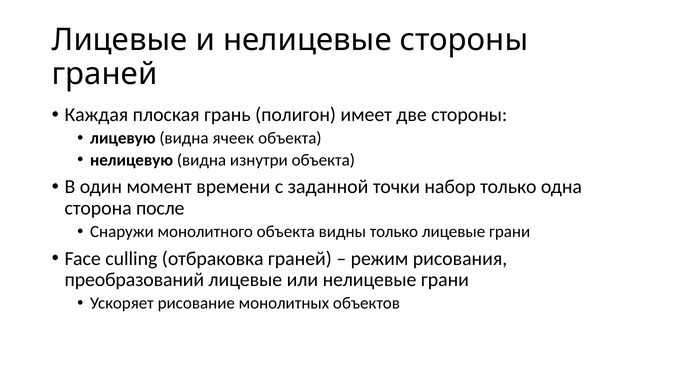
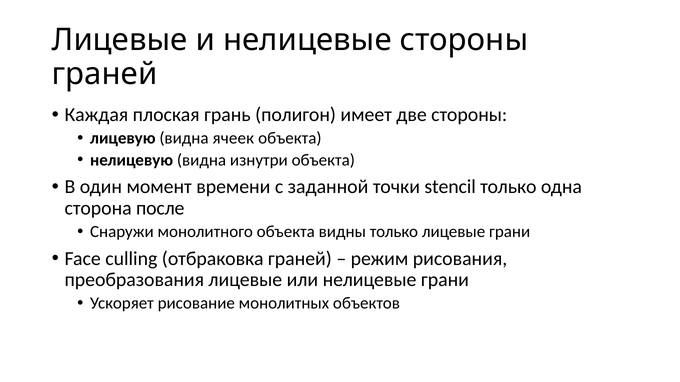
набор: набор -> stencil (450, 187)
преобразований: преобразований -> преобразования (134, 280)
